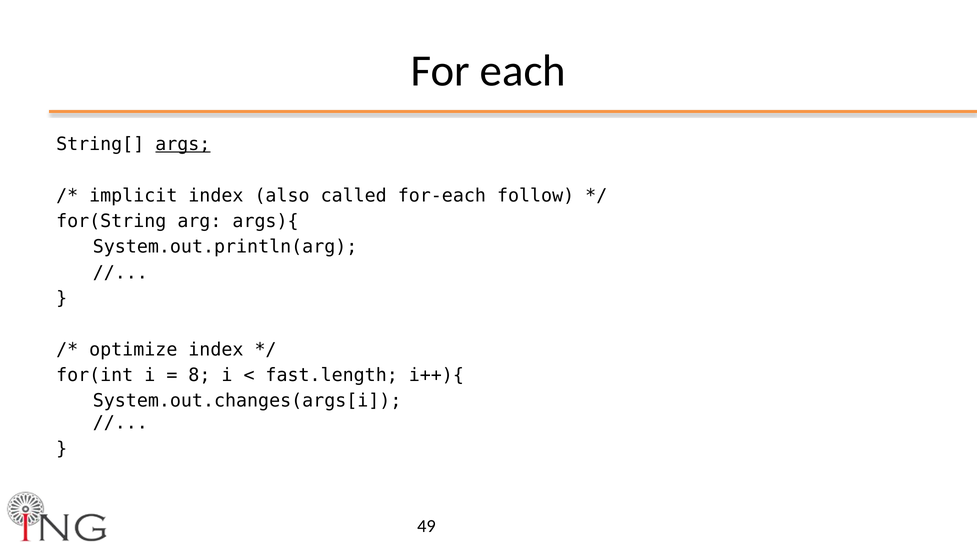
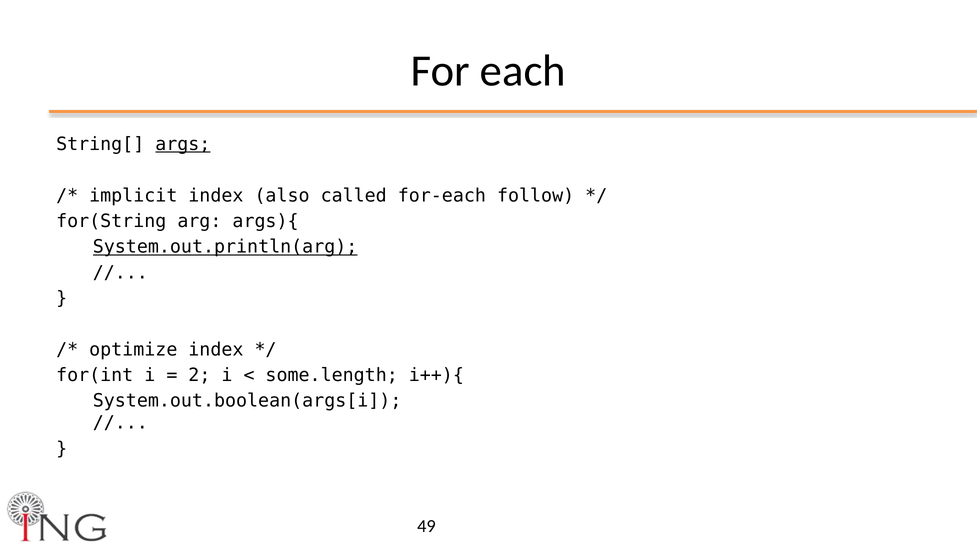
System.out.println(arg underline: none -> present (225, 247)
8: 8 -> 2 (199, 375)
fast.length: fast.length -> some.length (332, 375)
System.out.changes(args[i: System.out.changes(args[i -> System.out.boolean(args[i (247, 401)
